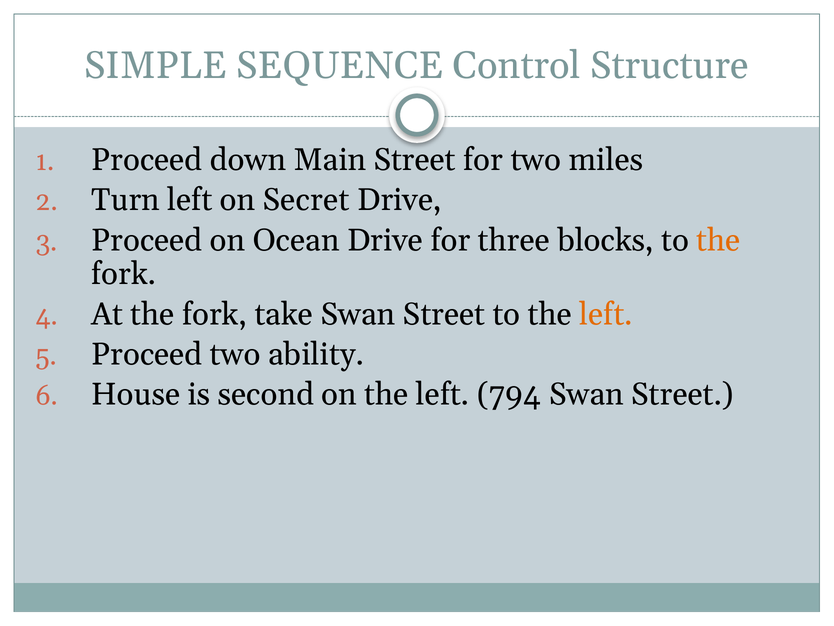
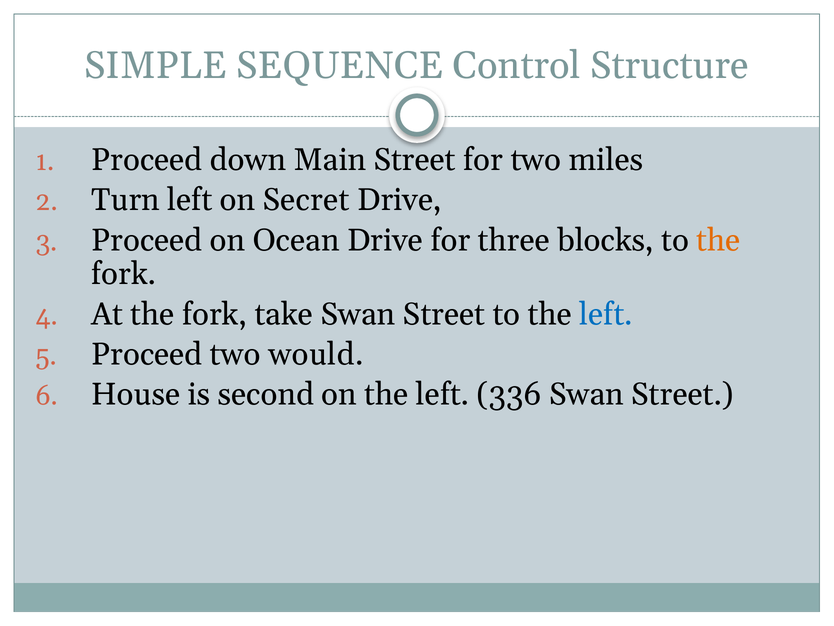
left colour: orange -> blue (606, 314)
ability: ability -> would (316, 354)
794: 794 -> 336 (509, 394)
